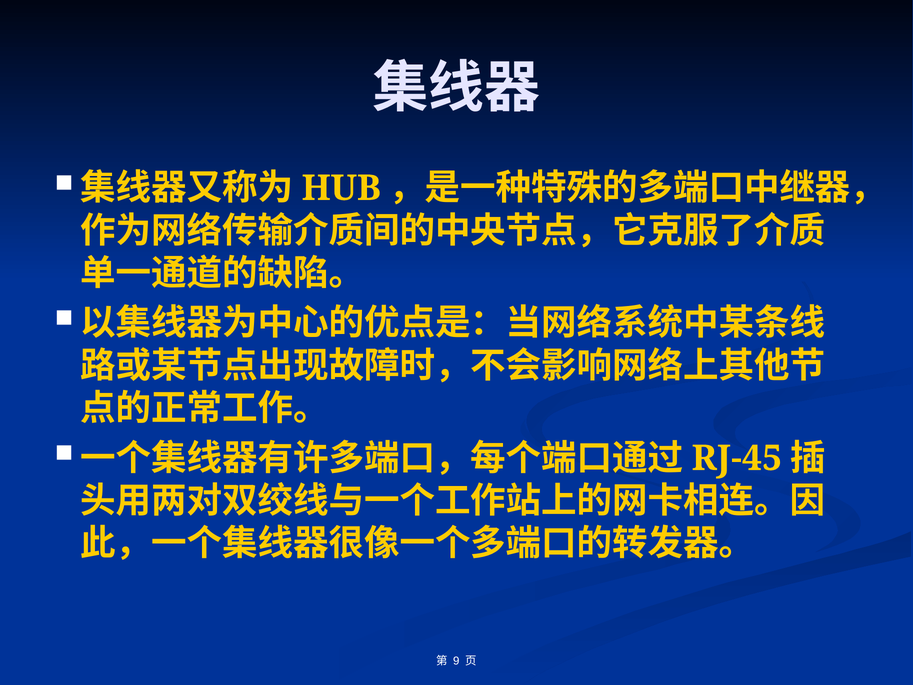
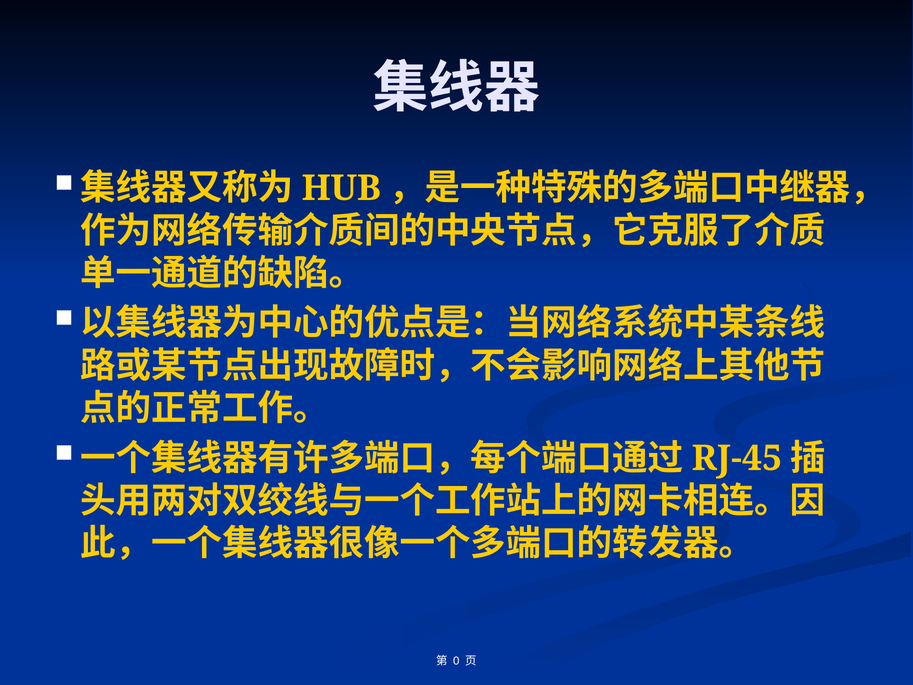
9: 9 -> 0 (456, 661)
